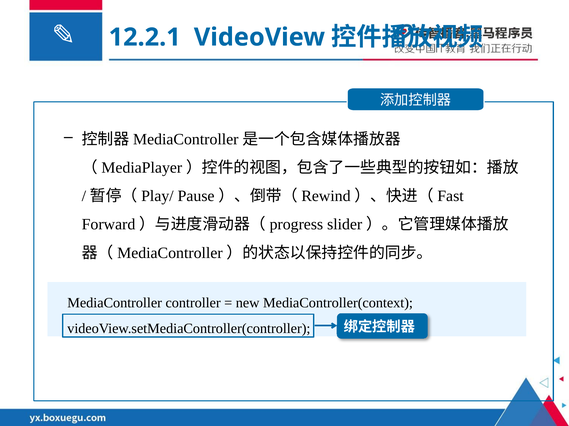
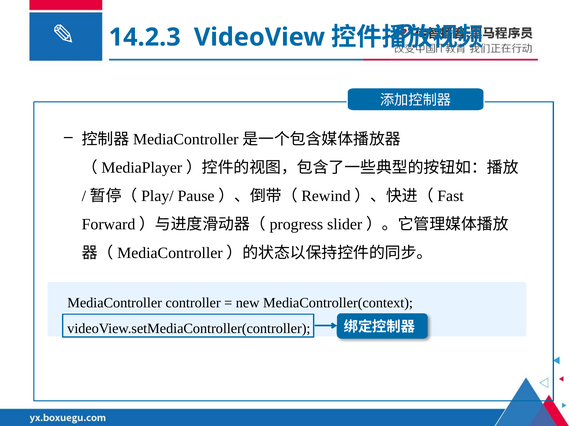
12.2.1: 12.2.1 -> 14.2.3 (145, 37)
